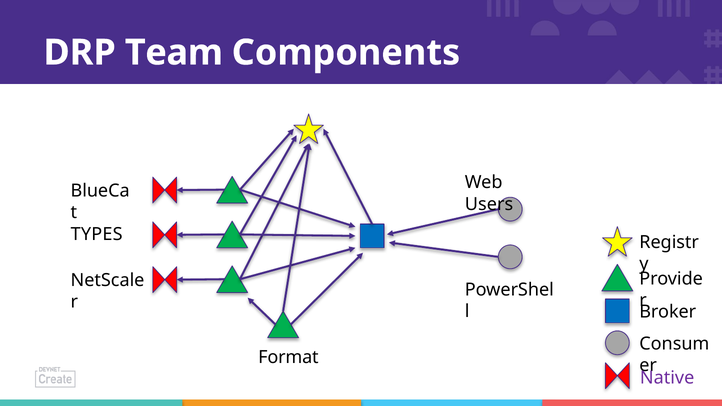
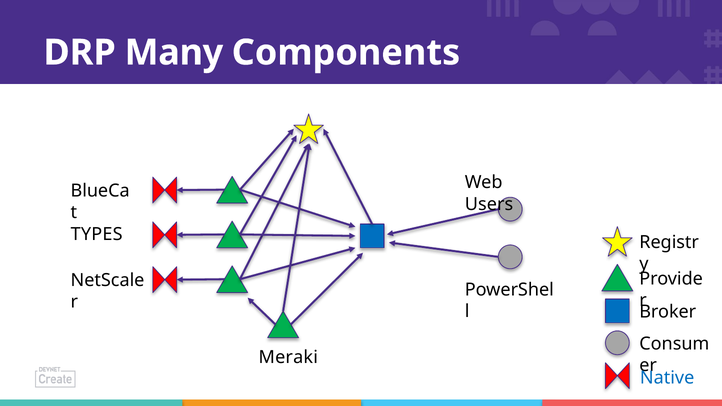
Team: Team -> Many (174, 53)
Format: Format -> Meraki (288, 357)
Native colour: purple -> blue (667, 378)
